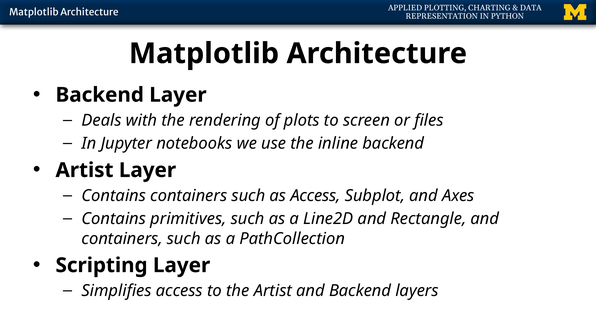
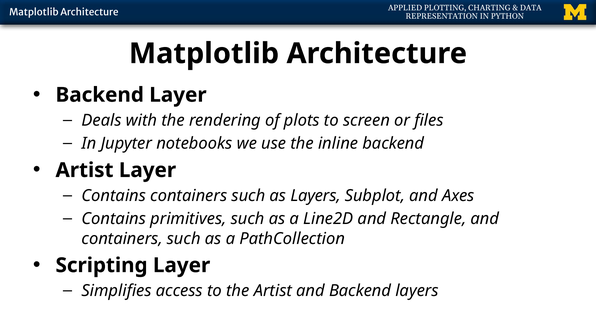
as Access: Access -> Layers (315, 196)
